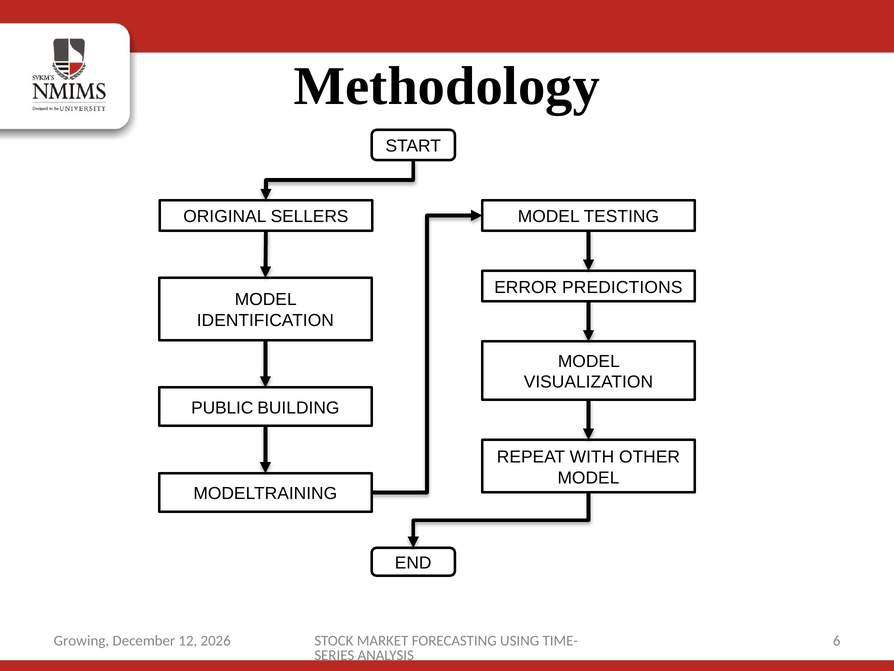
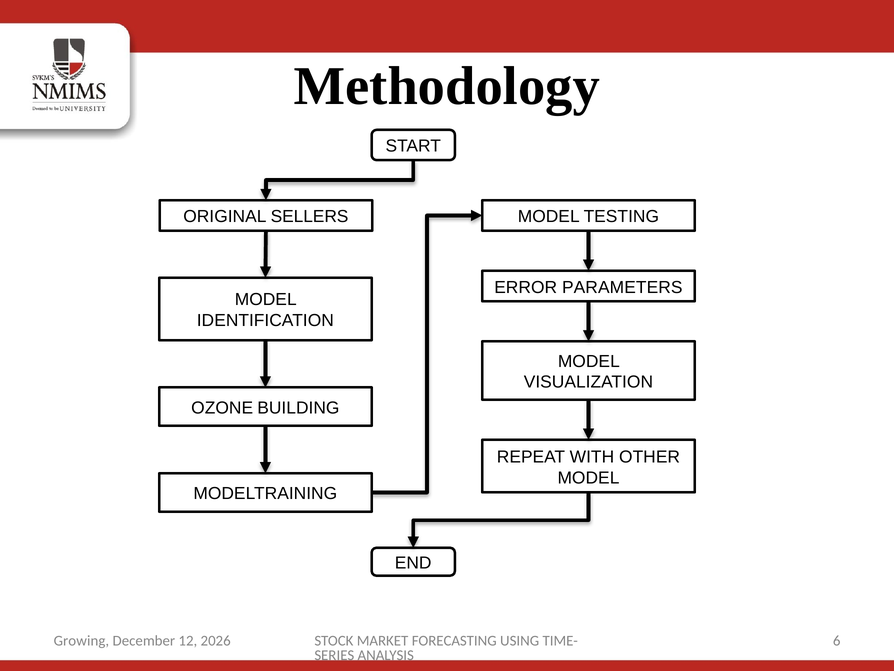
PREDICTIONS: PREDICTIONS -> PARAMETERS (622, 287)
PUBLIC: PUBLIC -> OZONE (222, 408)
